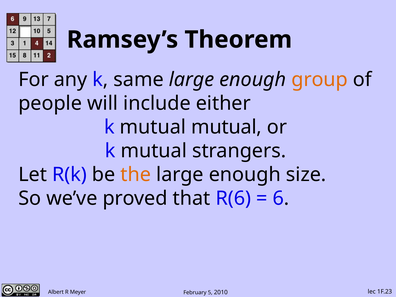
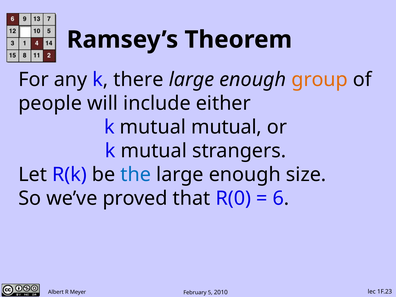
same: same -> there (139, 80)
the colour: orange -> blue (136, 175)
R(6: R(6 -> R(0 (233, 198)
